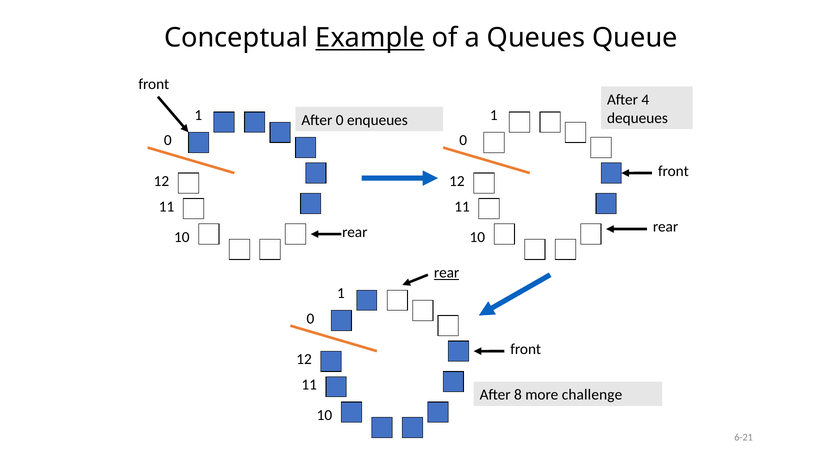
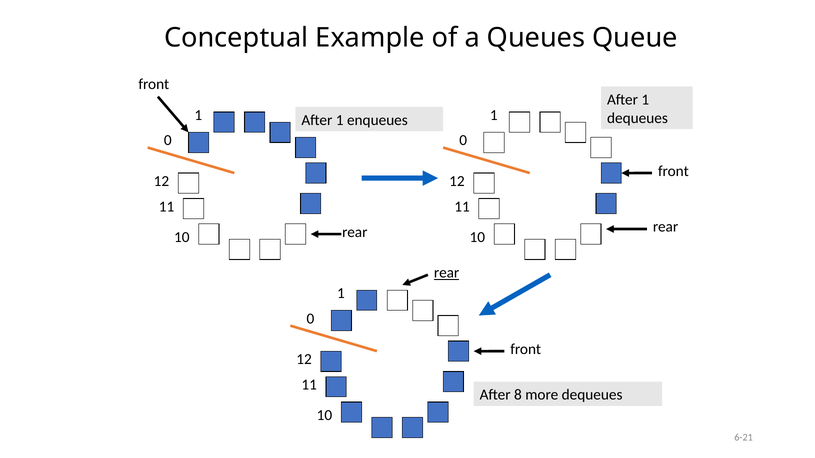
Example underline: present -> none (370, 38)
4: 4 -> 1 (645, 100)
0: 0 -> 1 (340, 120)
more challenge: challenge -> dequeues (592, 395)
